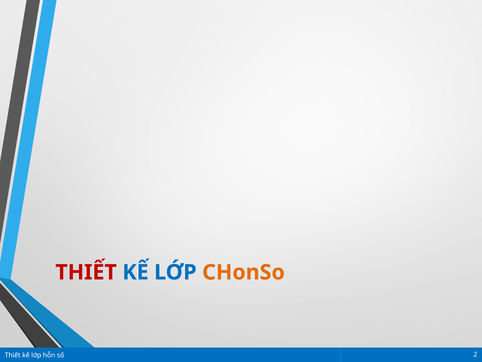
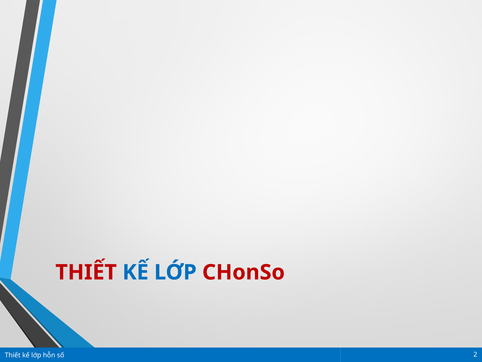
CHonSo colour: orange -> red (244, 272)
